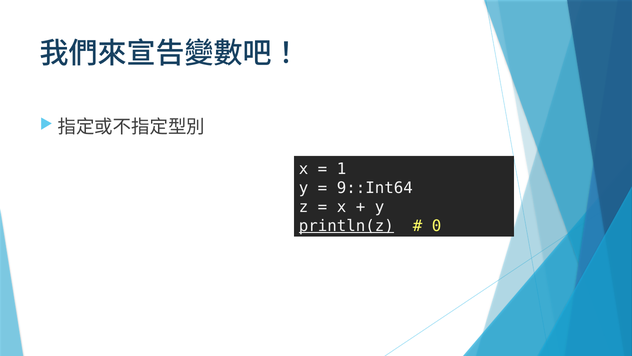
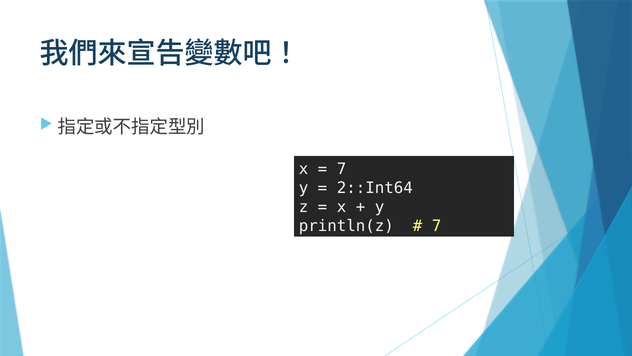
1: 1 -> 7 (342, 169)
9::Int64: 9::Int64 -> 2::Int64 (375, 188)
println(z underline: present -> none (346, 226)
0: 0 -> 7 (437, 226)
